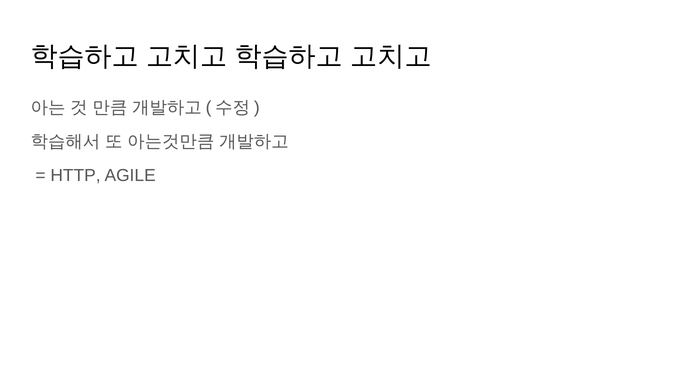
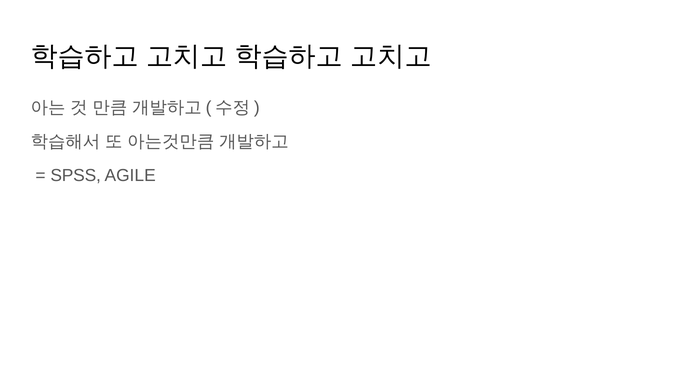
HTTP: HTTP -> SPSS (76, 176)
